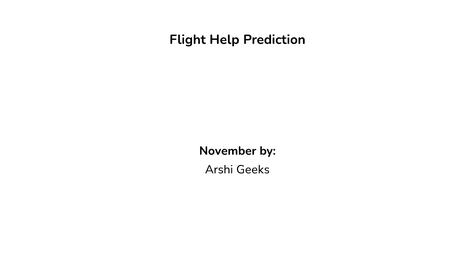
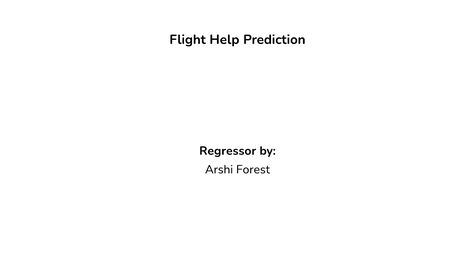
November: November -> Regressor (228, 151)
Geeks: Geeks -> Forest (253, 170)
